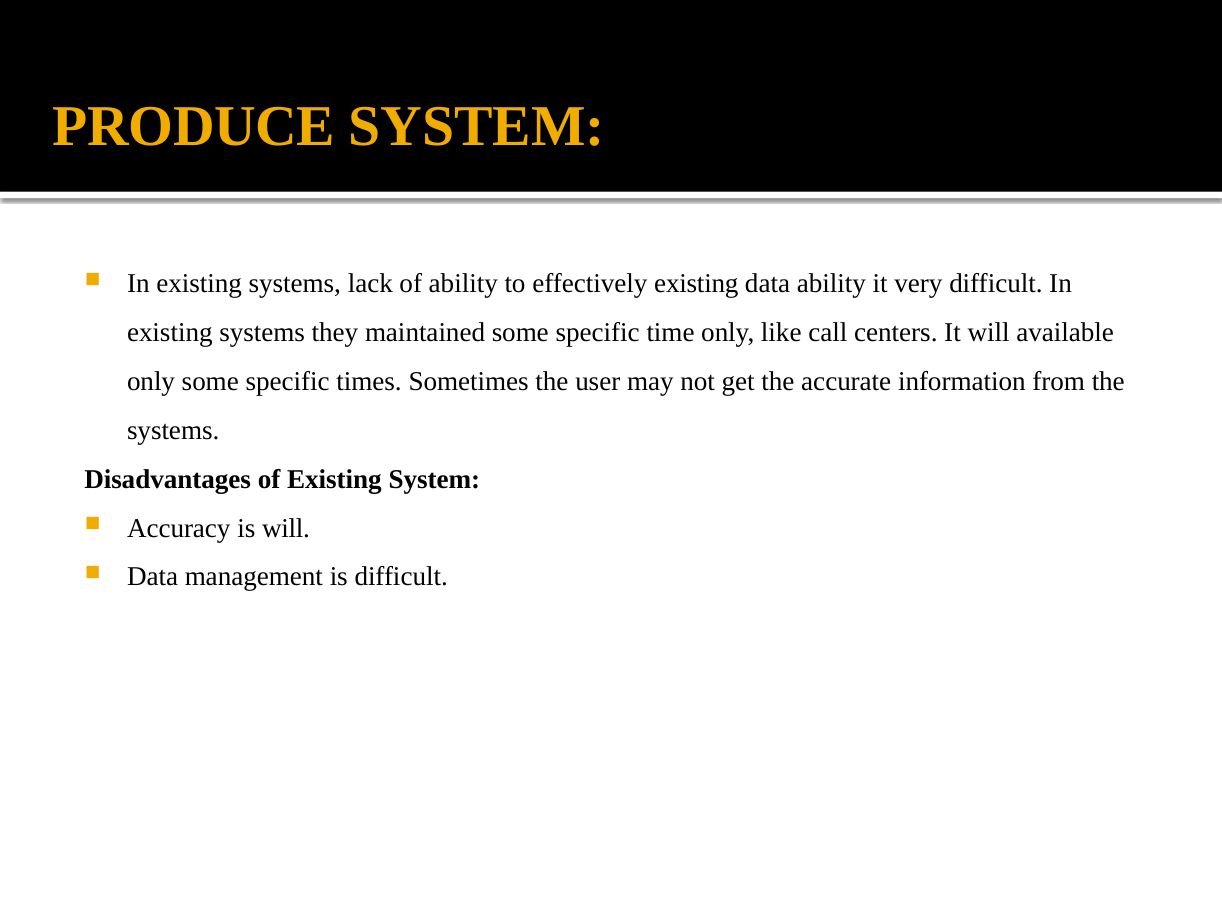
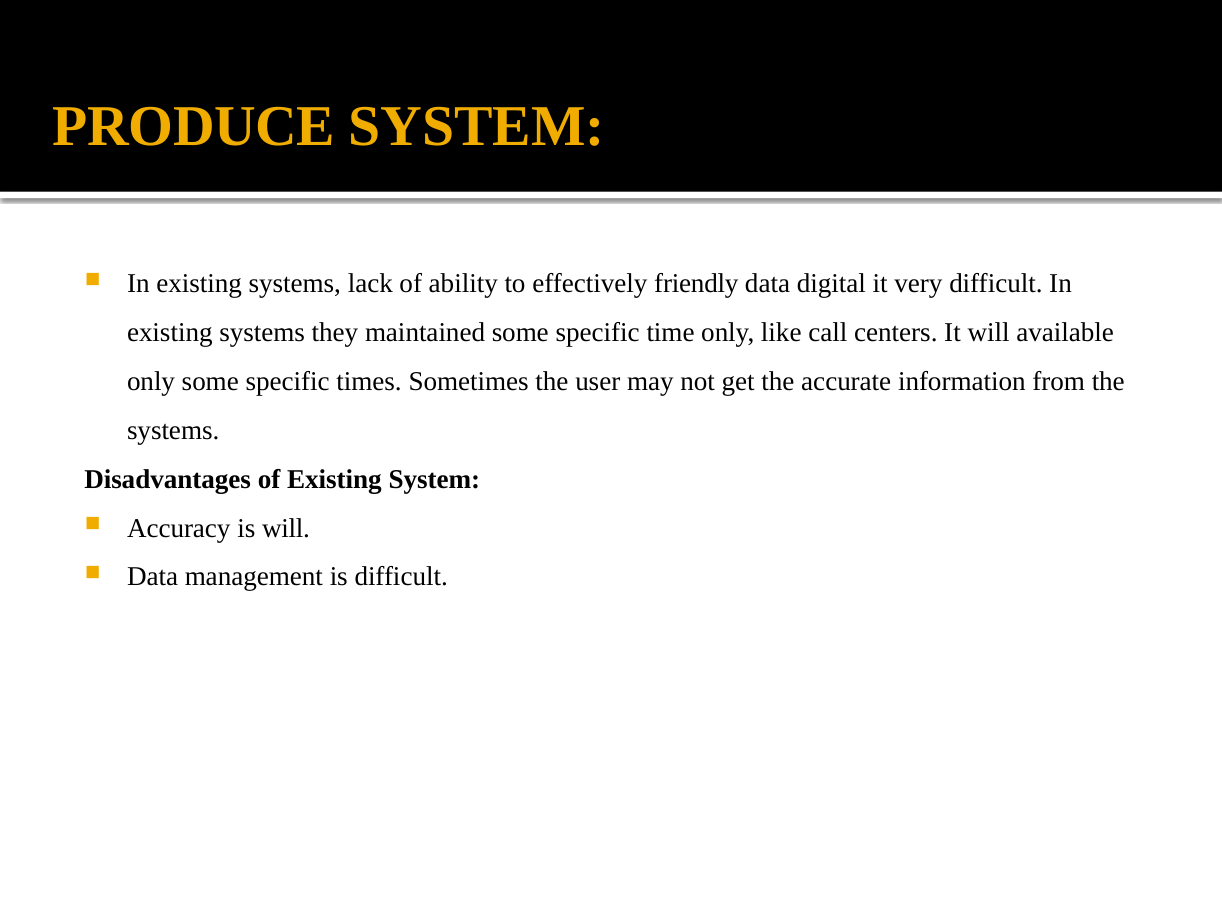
effectively existing: existing -> friendly (696, 284)
data ability: ability -> digital (831, 284)
